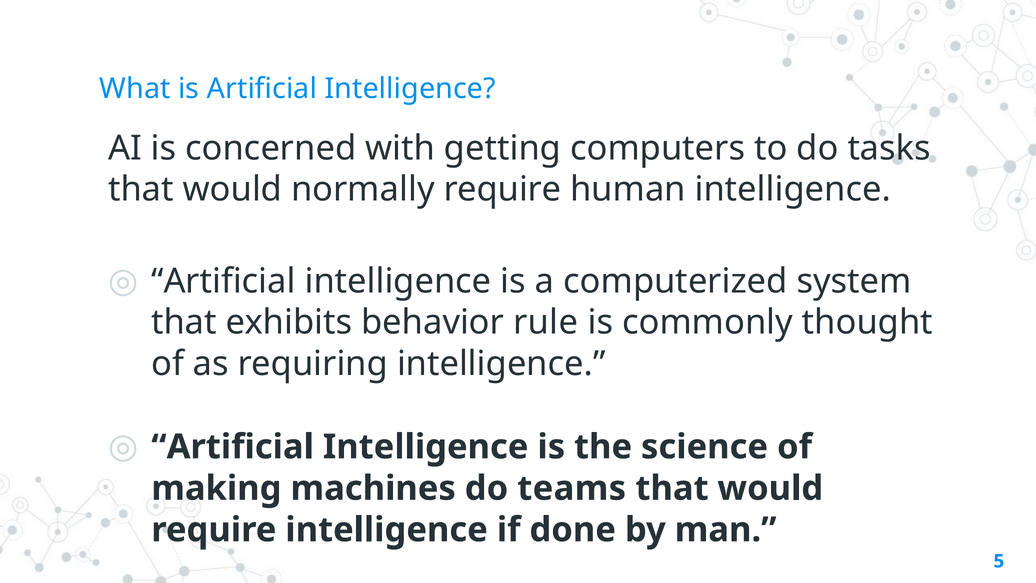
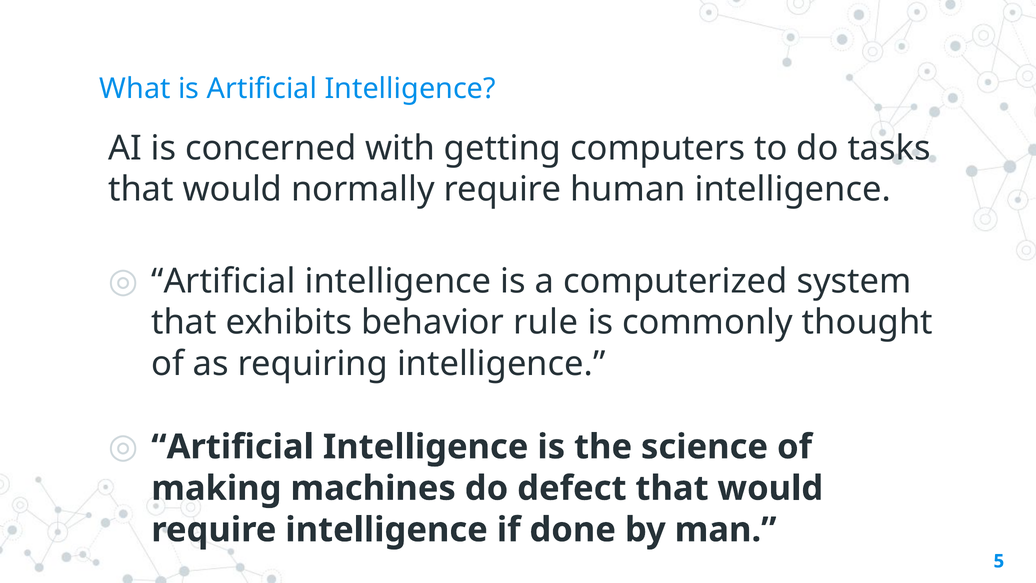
teams: teams -> defect (572, 488)
